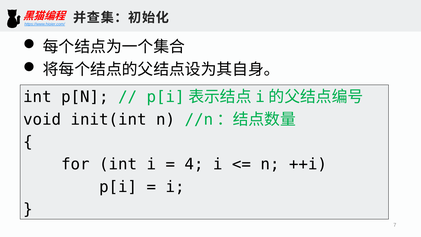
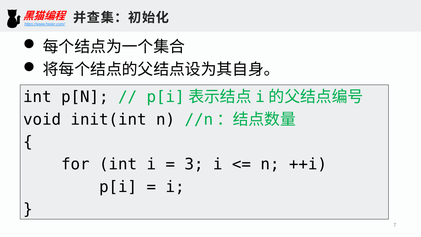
4: 4 -> 3 (194, 164)
